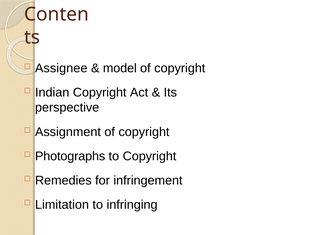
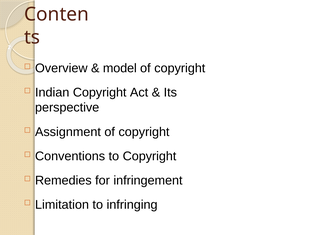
Assignee: Assignee -> Overview (61, 68)
Photographs: Photographs -> Conventions (70, 156)
